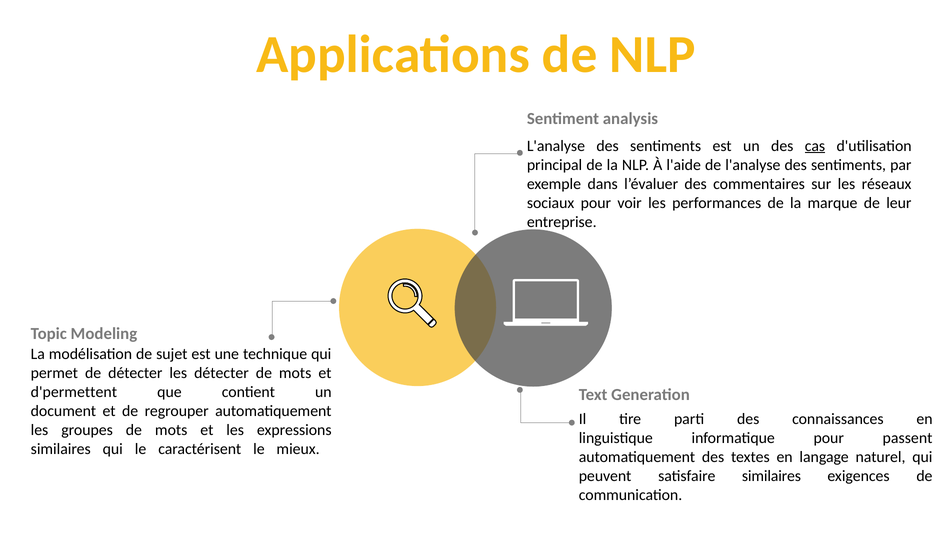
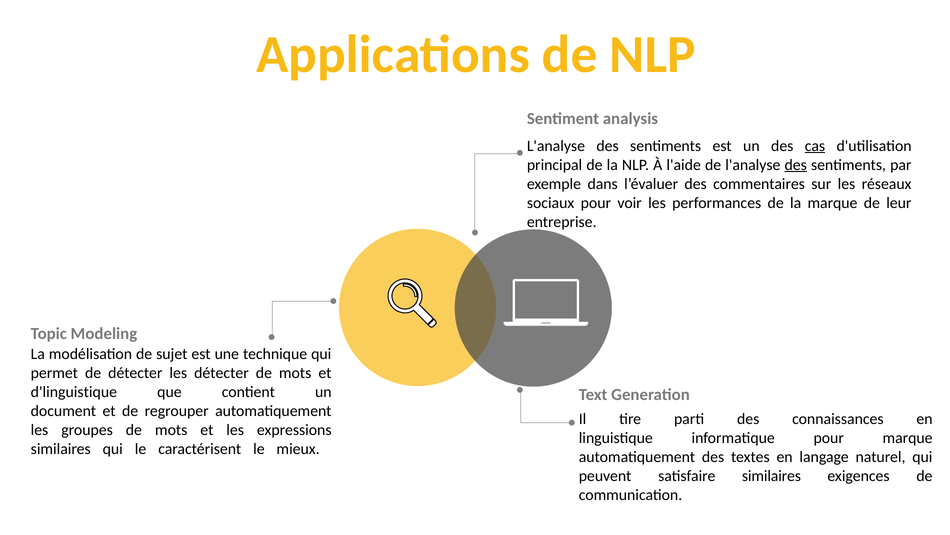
des underline: none -> present (796, 165)
d'permettent: d'permettent -> d'linguistique (74, 391)
pour passent: passent -> marque (908, 438)
